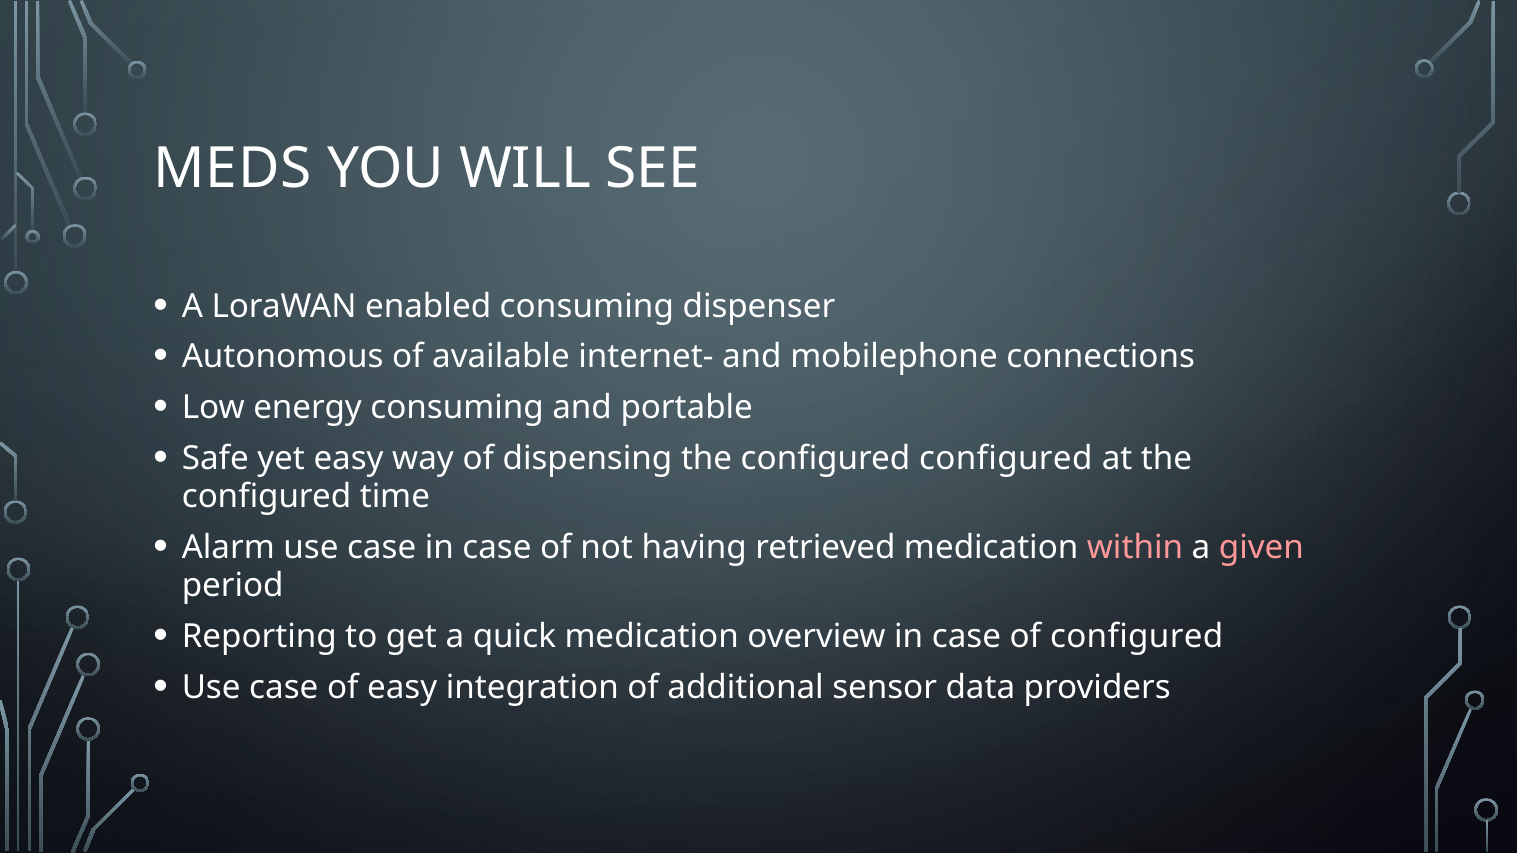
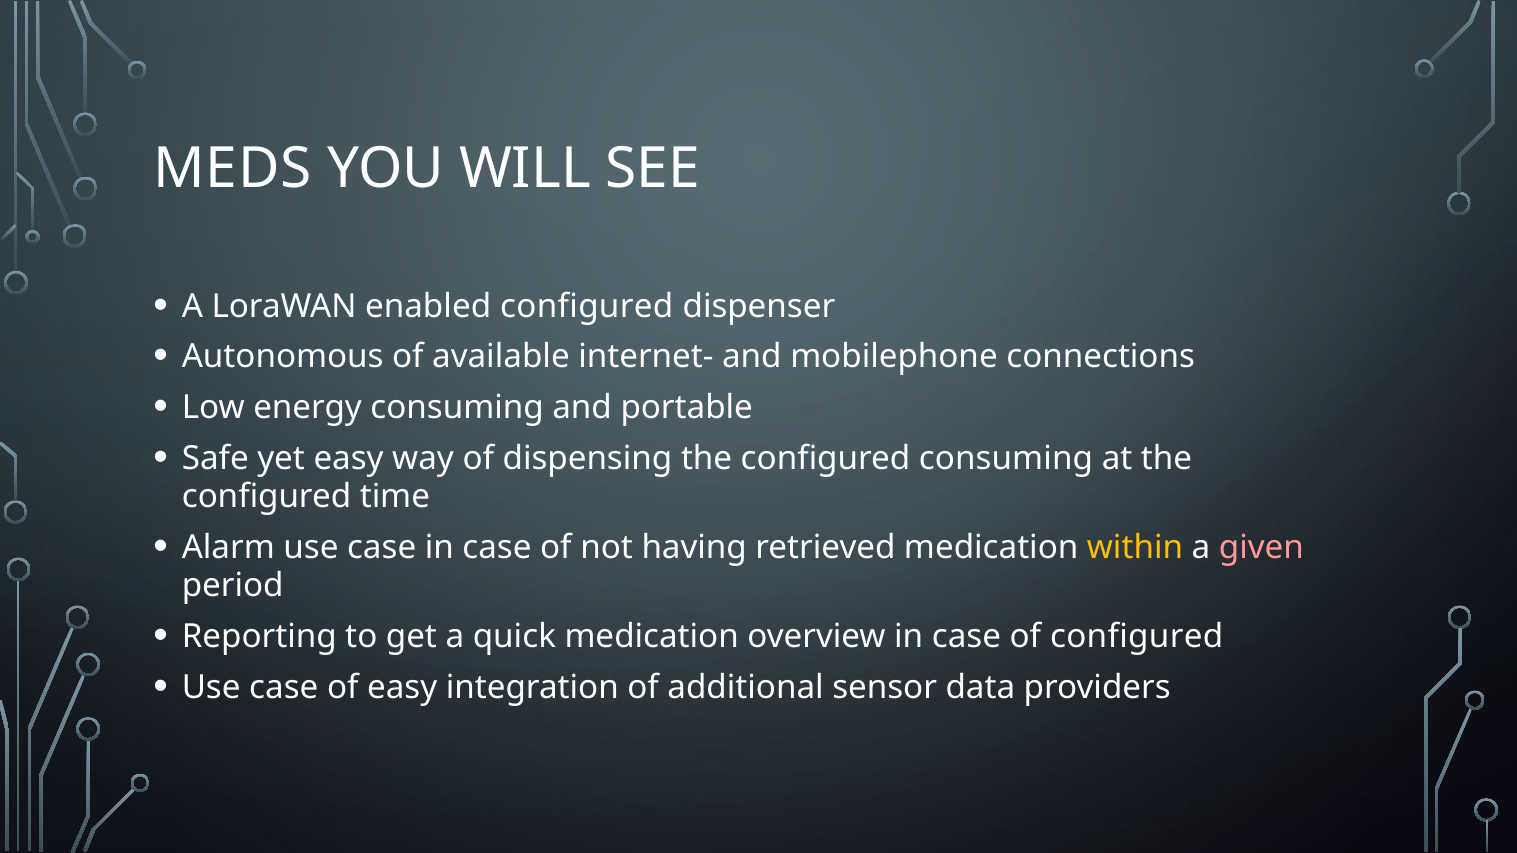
enabled consuming: consuming -> configured (587, 306)
configured configured: configured -> consuming (1006, 459)
within colour: pink -> yellow (1135, 548)
